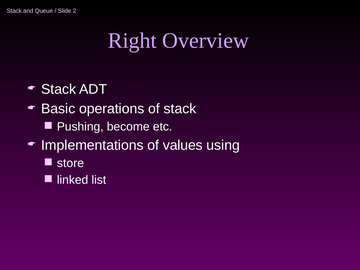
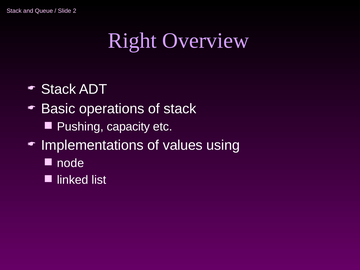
become: become -> capacity (128, 127)
store: store -> node (70, 163)
